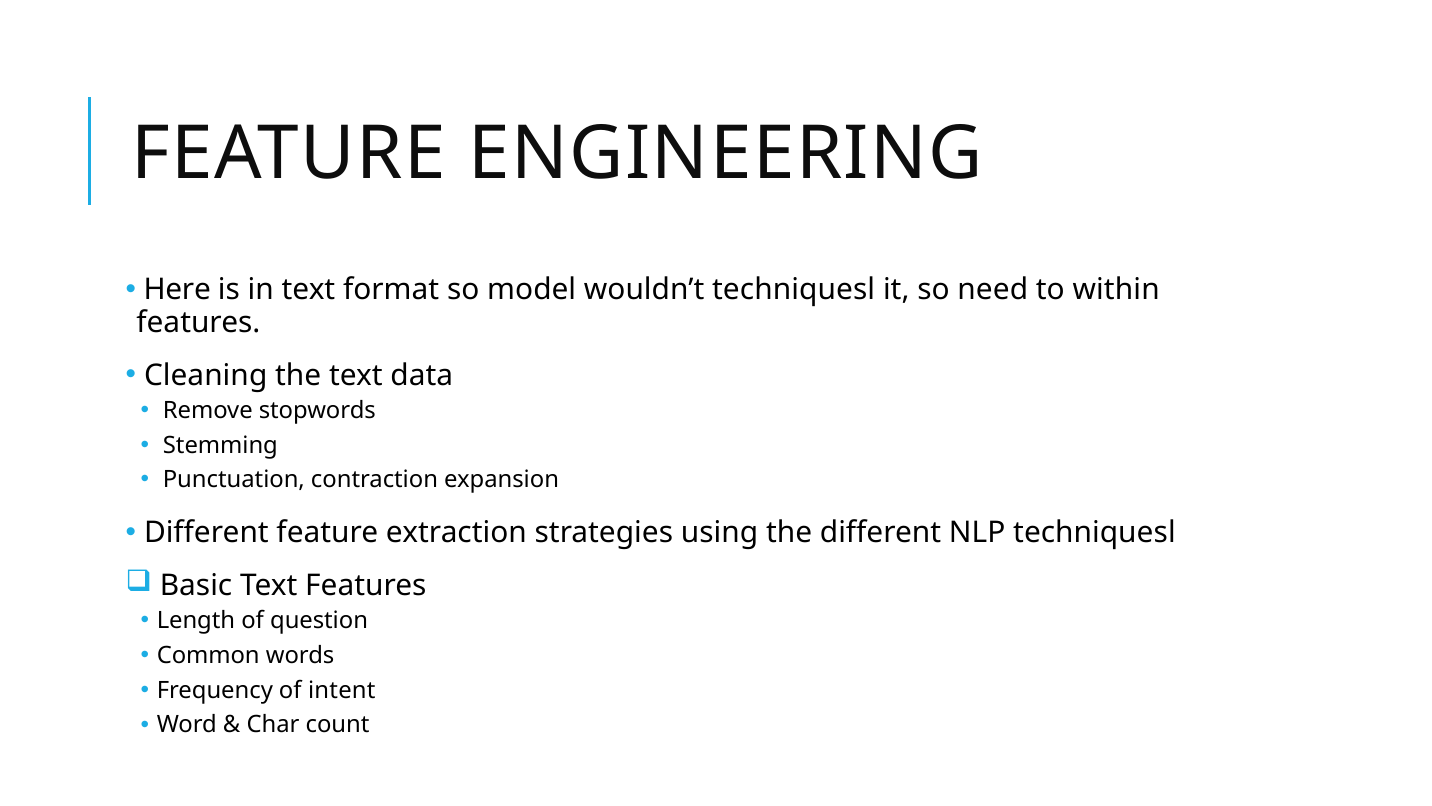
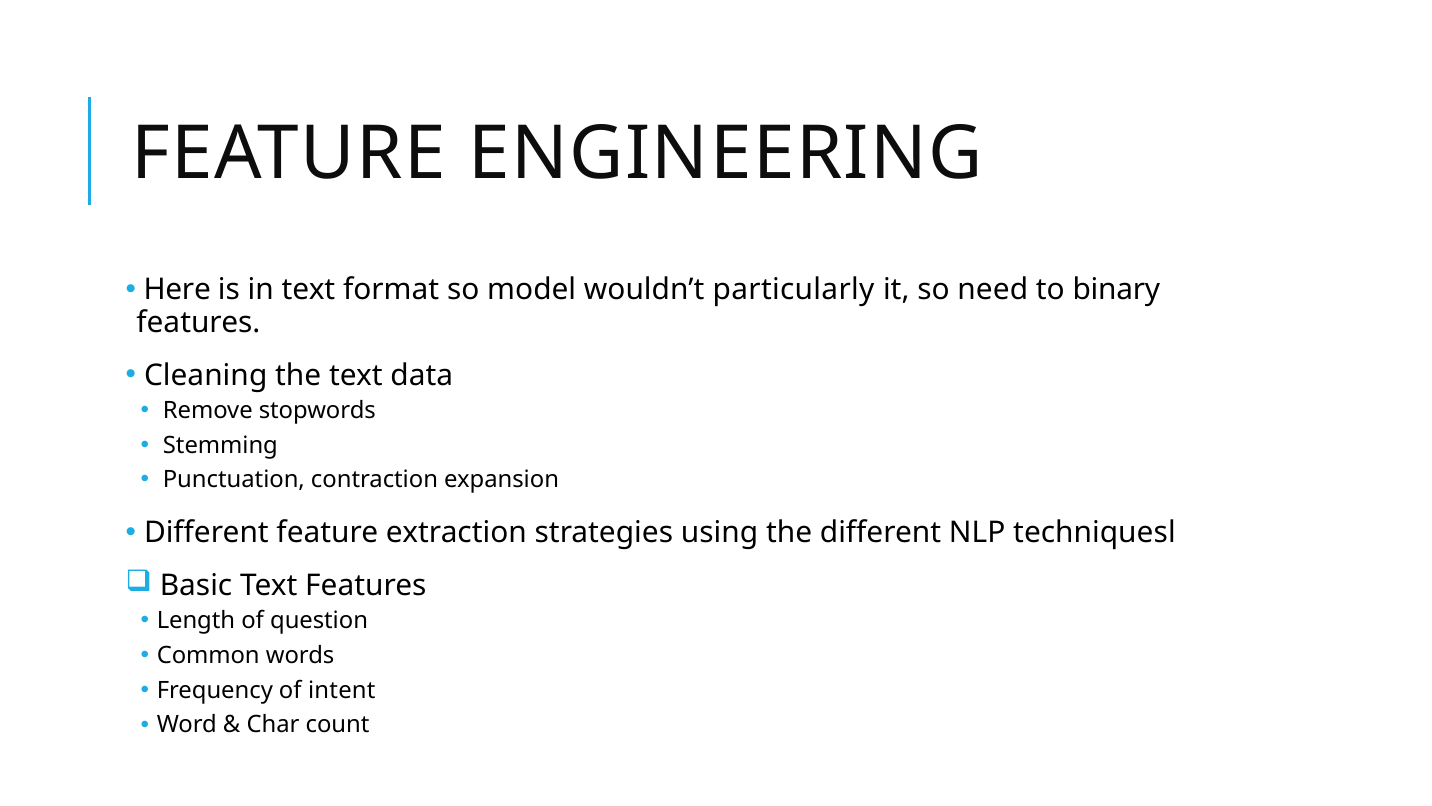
wouldn’t techniquesl: techniquesl -> particularly (794, 290)
within: within -> binary (1116, 290)
